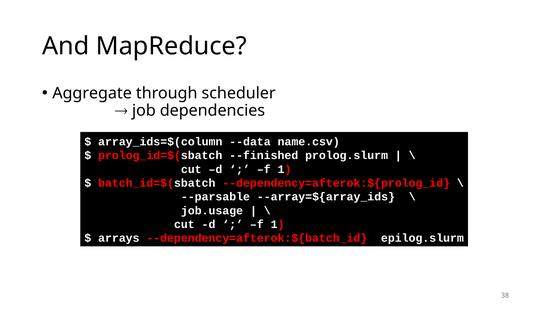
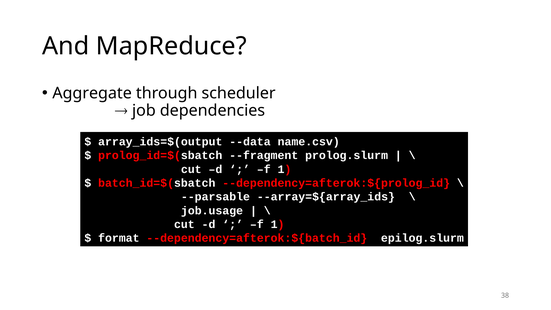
array_ids=$(column: array_ids=$(column -> array_ids=$(output (160, 142)
--finished: --finished -> --fragment (264, 155)
arrays: arrays -> format (119, 238)
